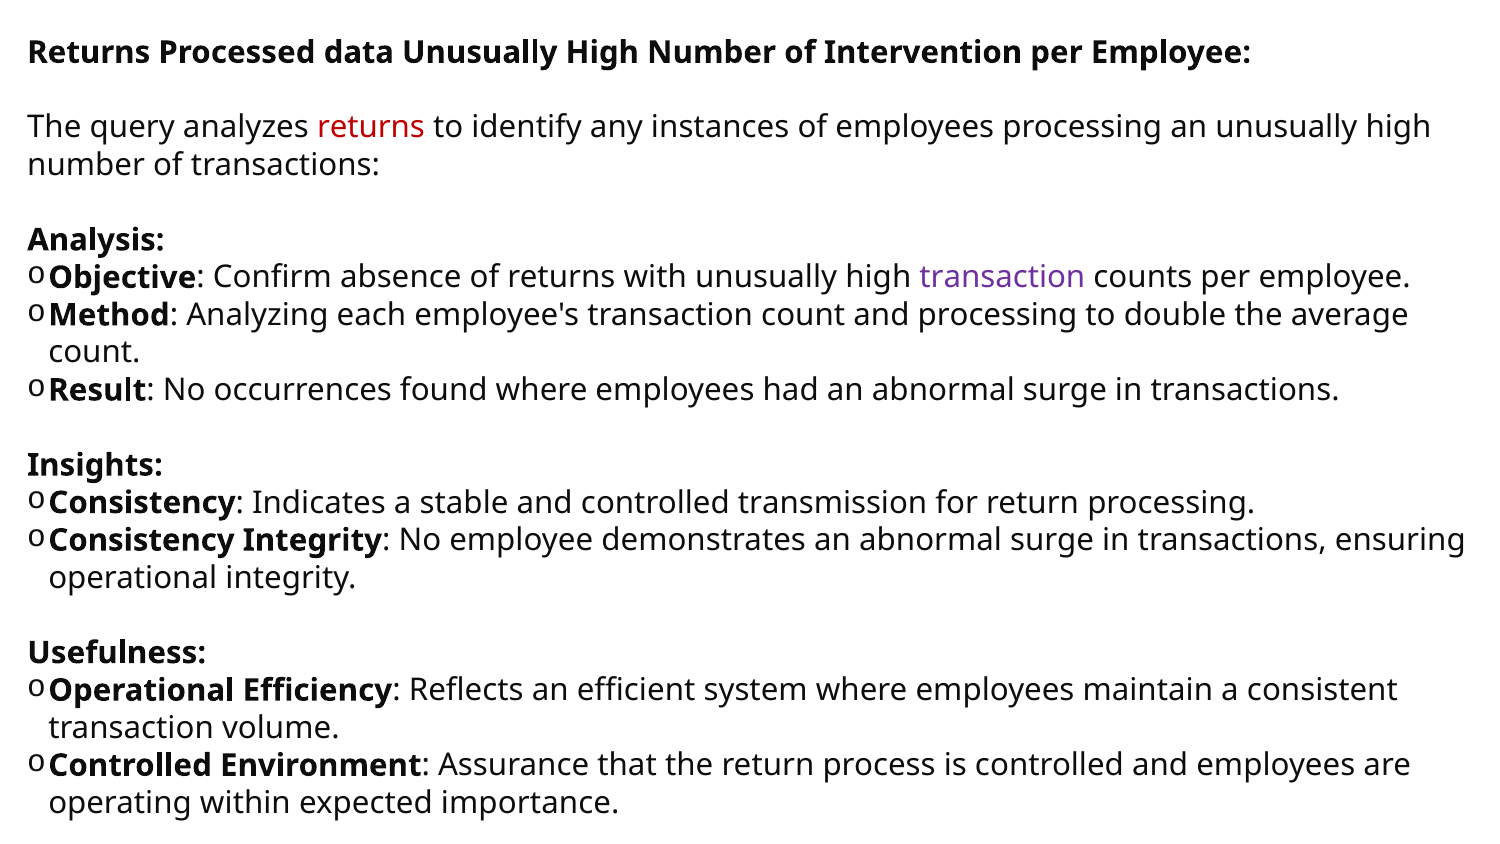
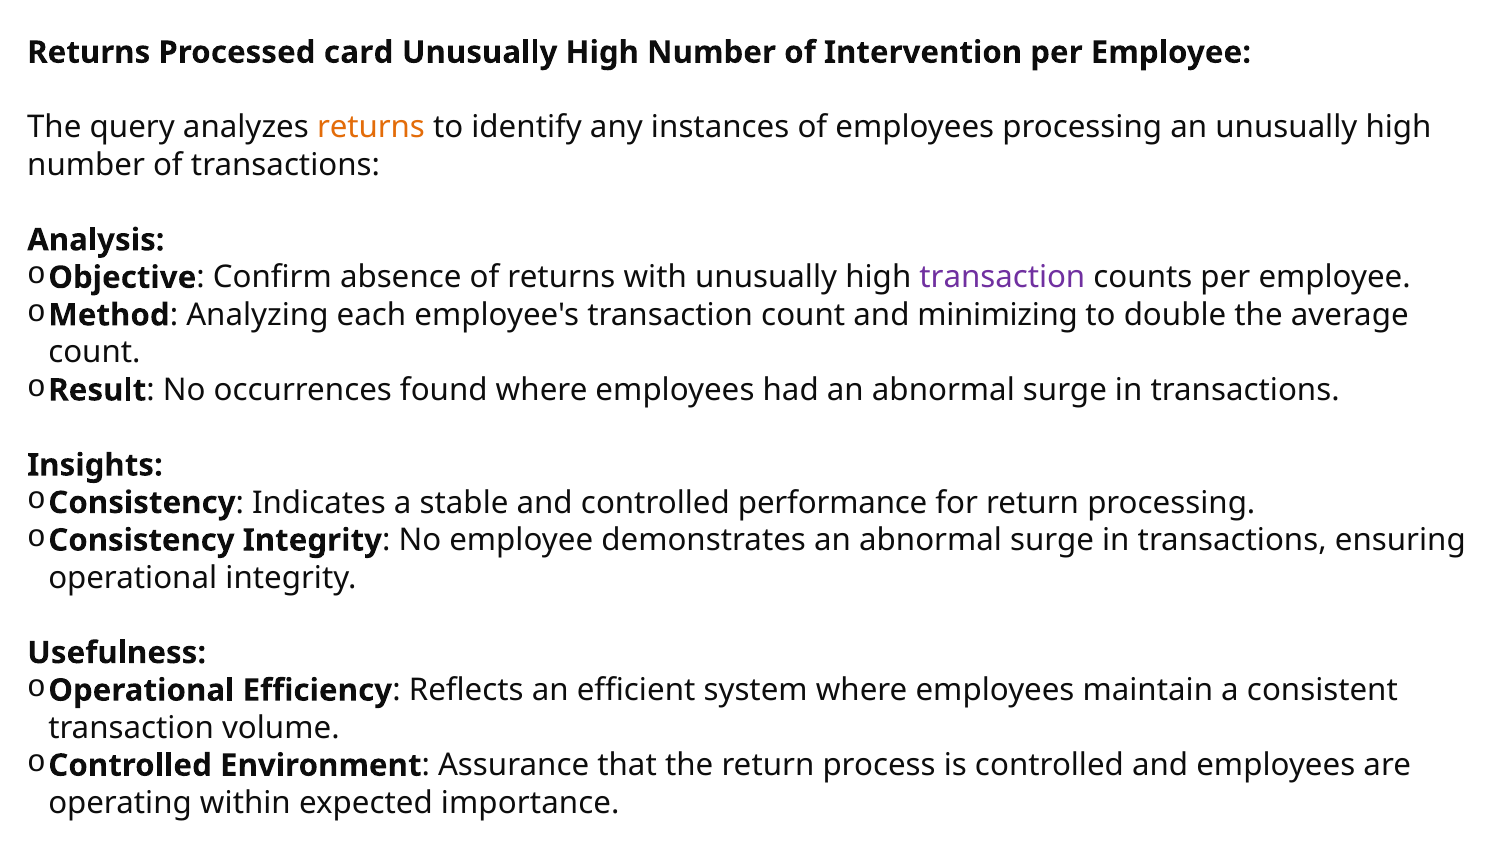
data: data -> card (359, 52)
returns colour: red -> orange (371, 127)
and processing: processing -> minimizing (998, 315)
transmission: transmission -> performance (833, 503)
